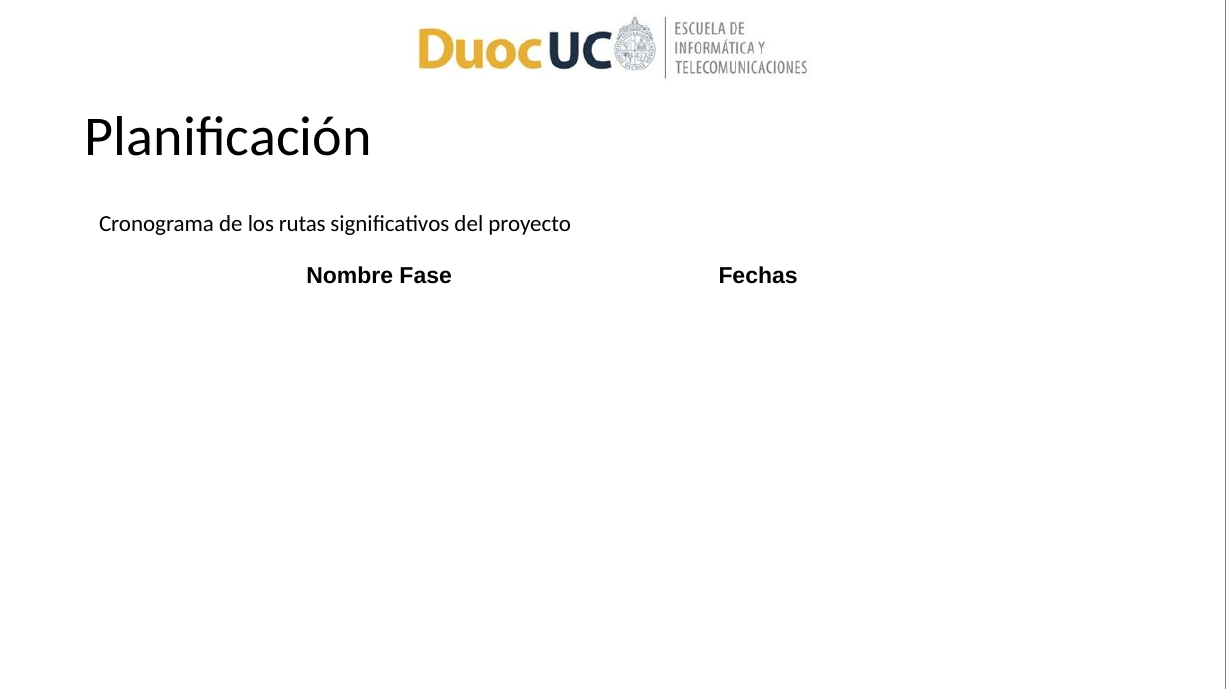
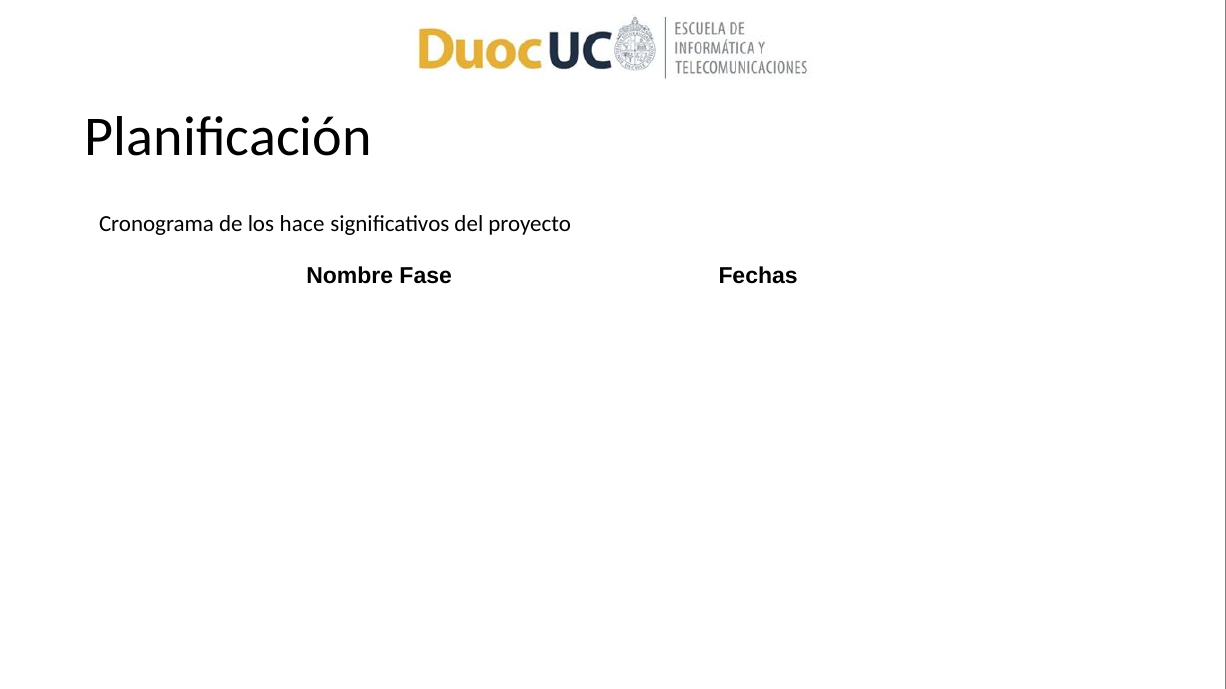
rutas: rutas -> hace (302, 224)
